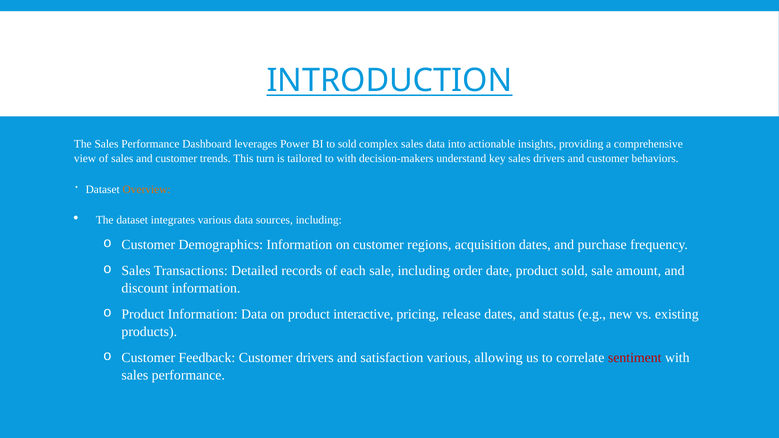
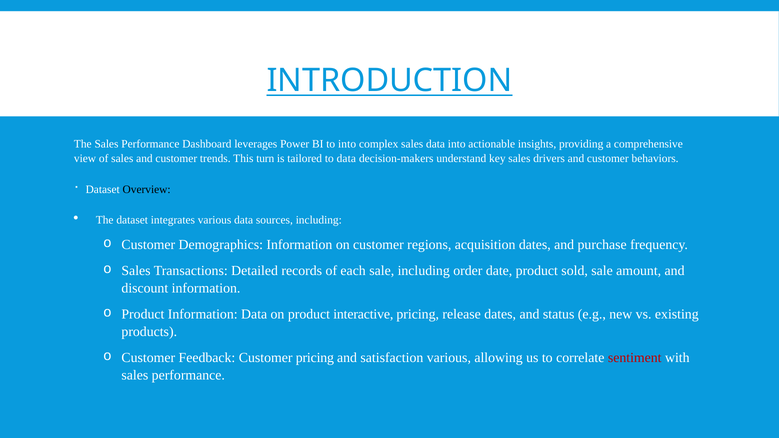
to sold: sold -> into (347, 144)
to with: with -> data (346, 159)
Overview colour: orange -> black (147, 189)
Customer drivers: drivers -> pricing (315, 358)
